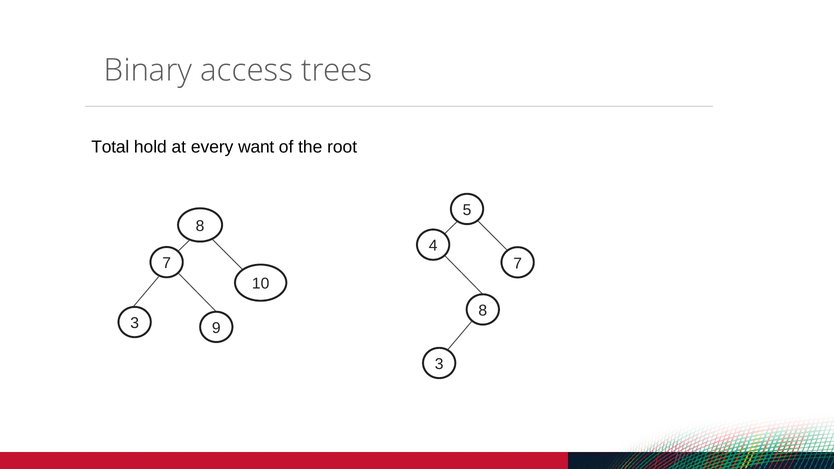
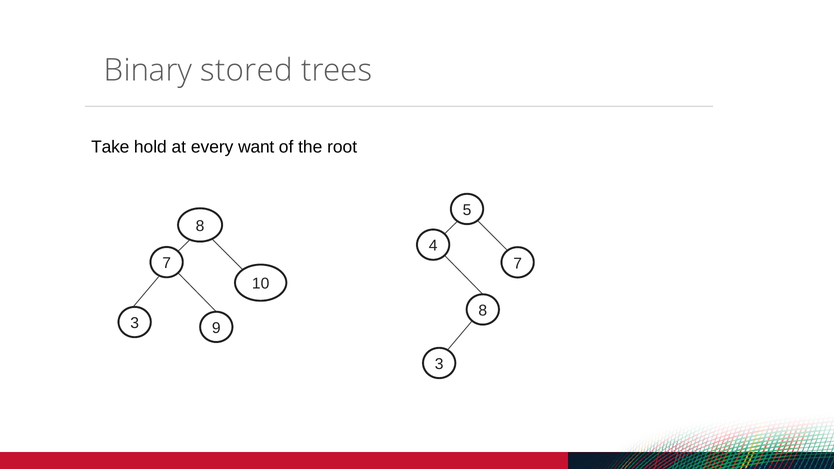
access: access -> stored (247, 70)
Total: Total -> Take (110, 147)
